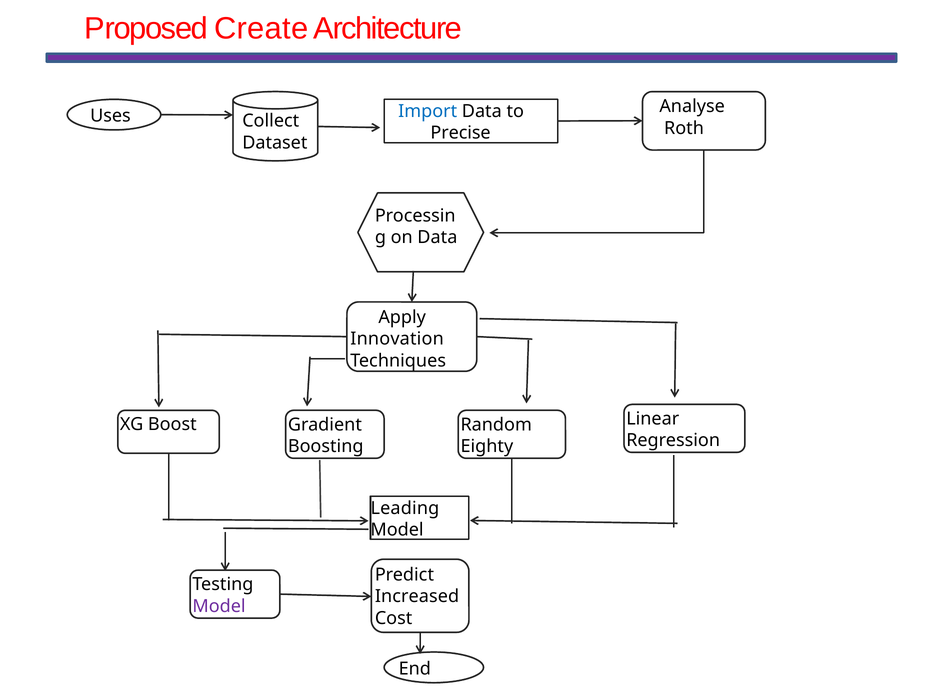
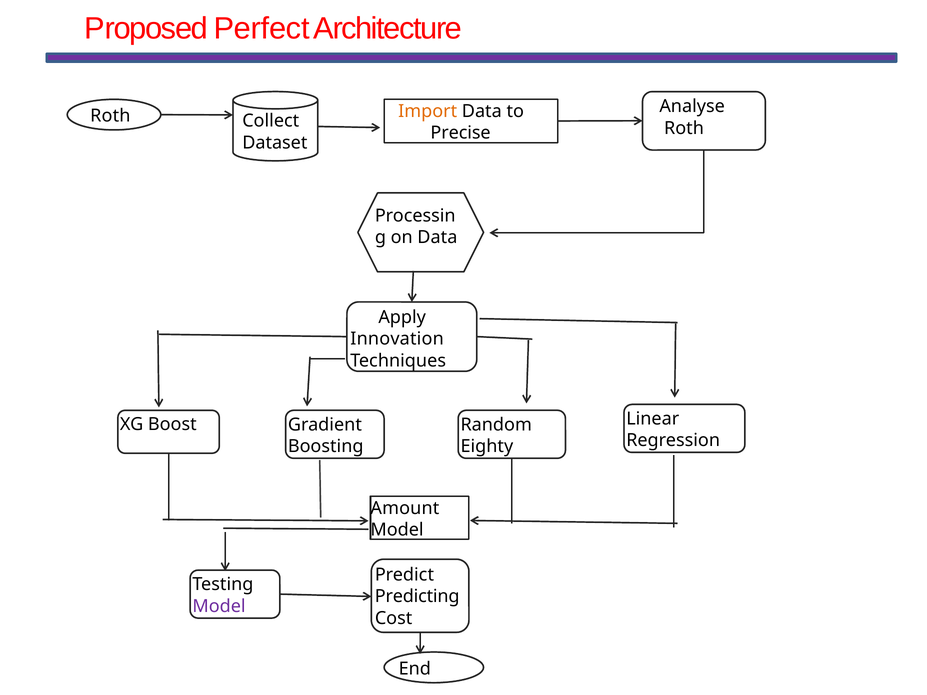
Create: Create -> Perfect (262, 29)
Import colour: blue -> orange (428, 111)
Uses: Uses -> Roth (110, 116)
Leading: Leading -> Amount (405, 508)
Increased: Increased -> Predicting (417, 597)
